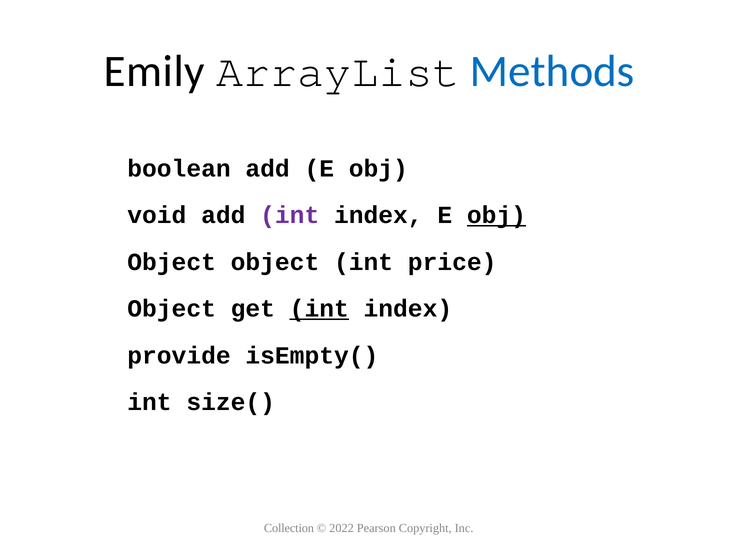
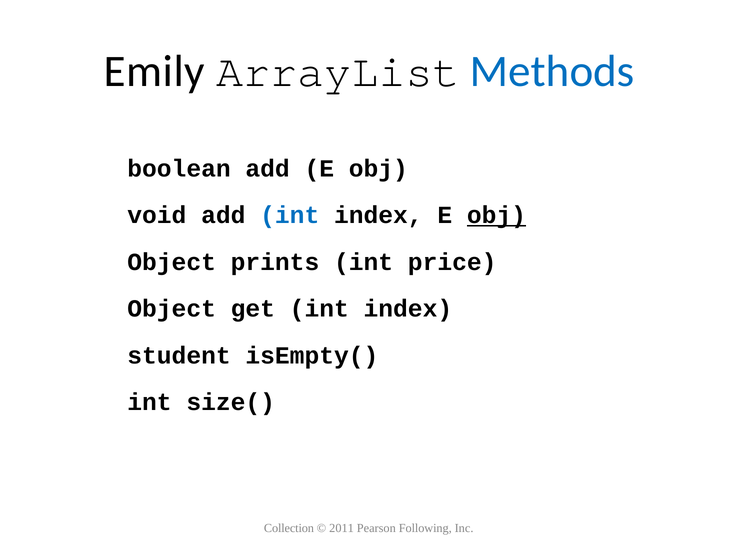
int colour: purple -> blue (290, 216)
Object object: object -> prints (275, 262)
int underline: present -> none (319, 309)
provide: provide -> student (179, 356)
2022: 2022 -> 2011 (342, 529)
Copyright: Copyright -> Following (425, 529)
